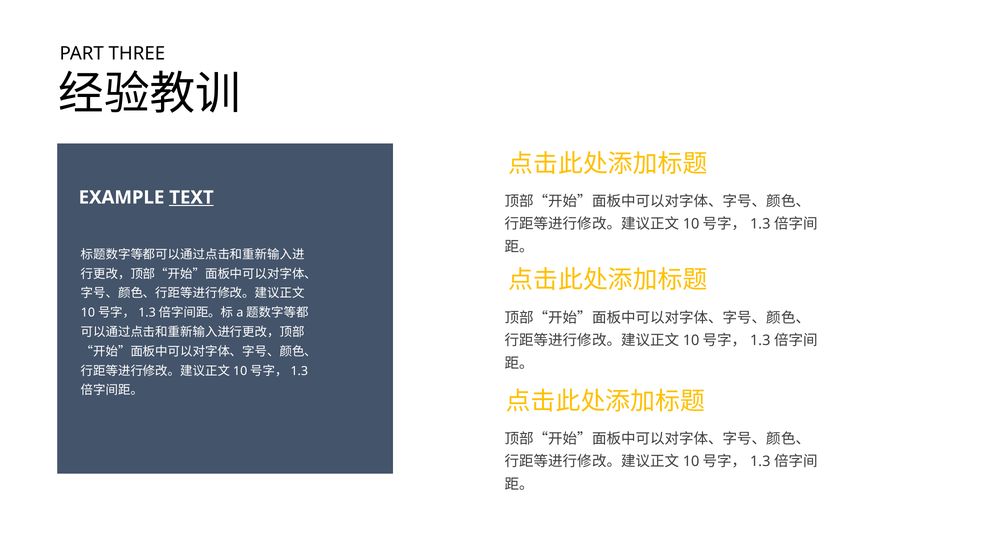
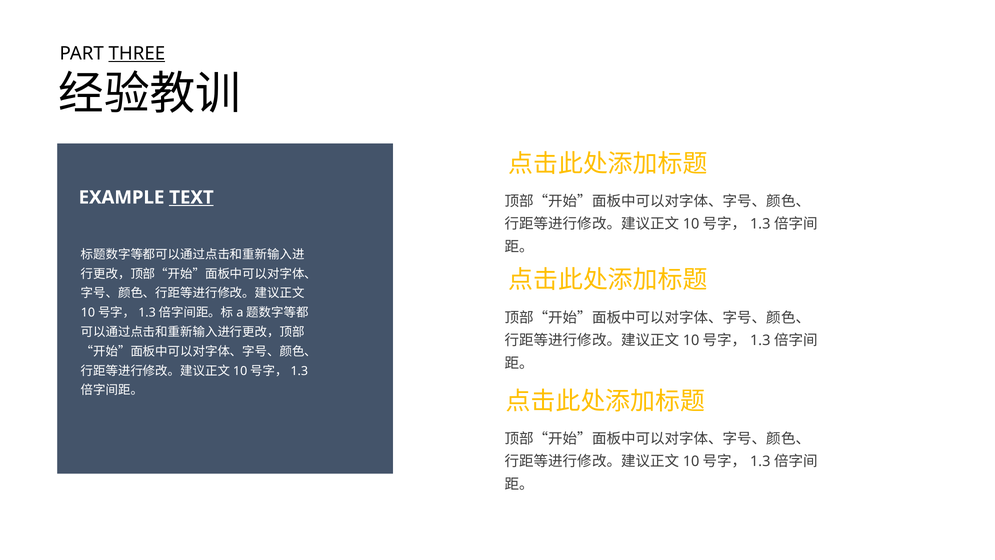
THREE underline: none -> present (137, 53)
